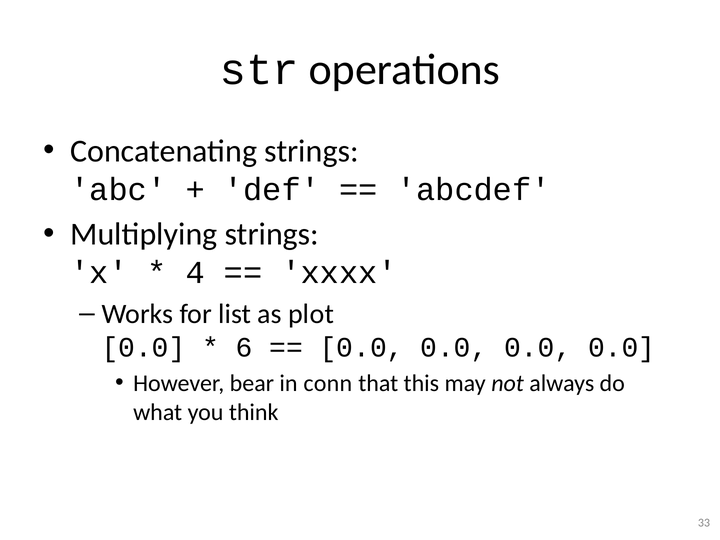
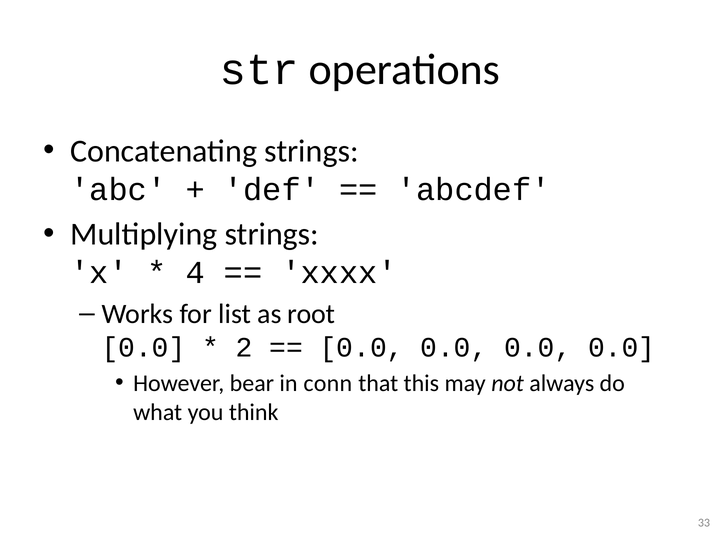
plot: plot -> root (311, 314)
6: 6 -> 2 (244, 348)
